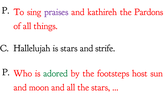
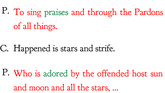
praises colour: purple -> green (56, 12)
kathireh: kathireh -> through (102, 12)
Hallelujah: Hallelujah -> Happened (32, 48)
footsteps: footsteps -> offended (113, 73)
